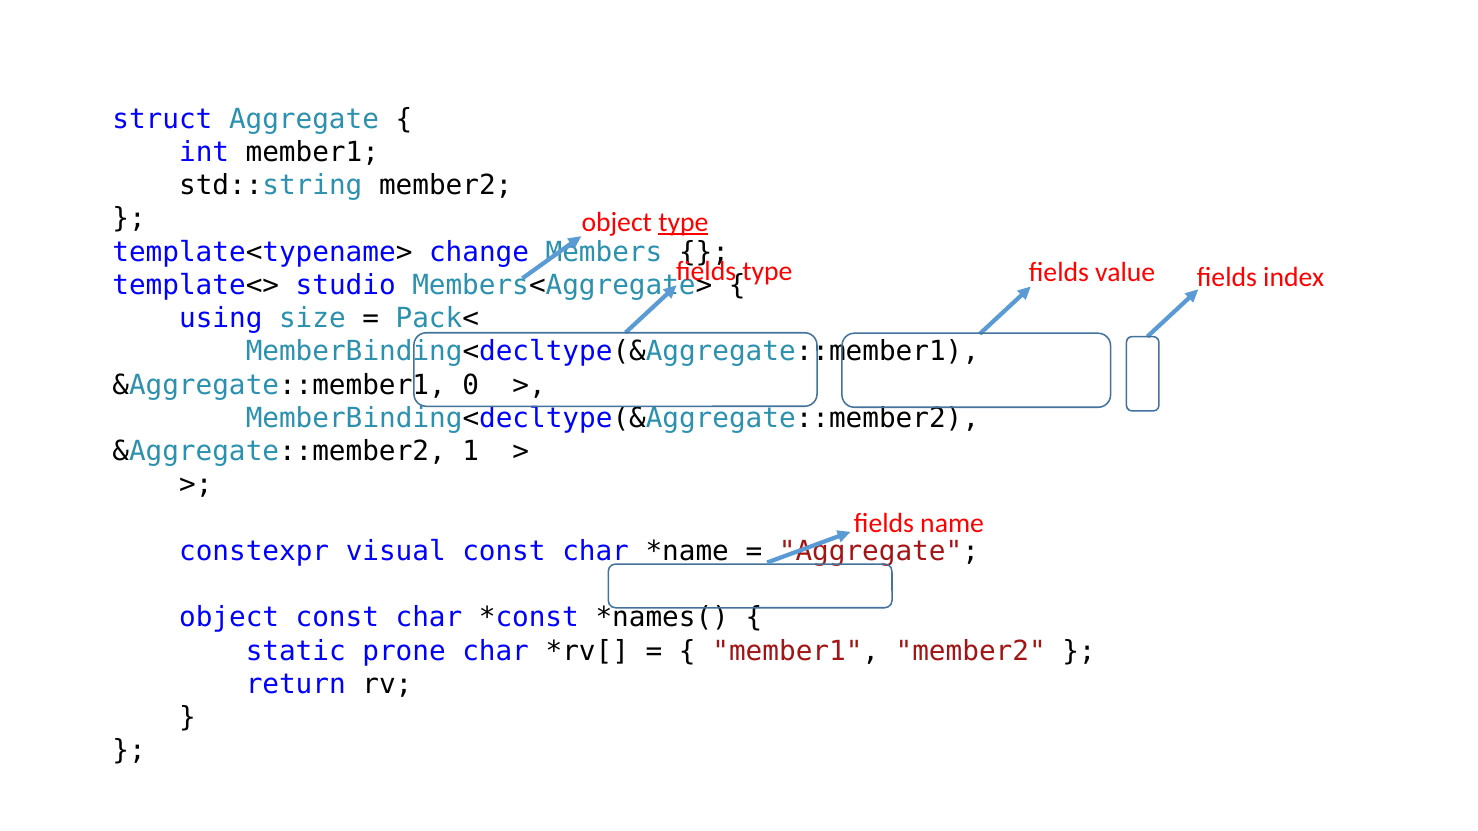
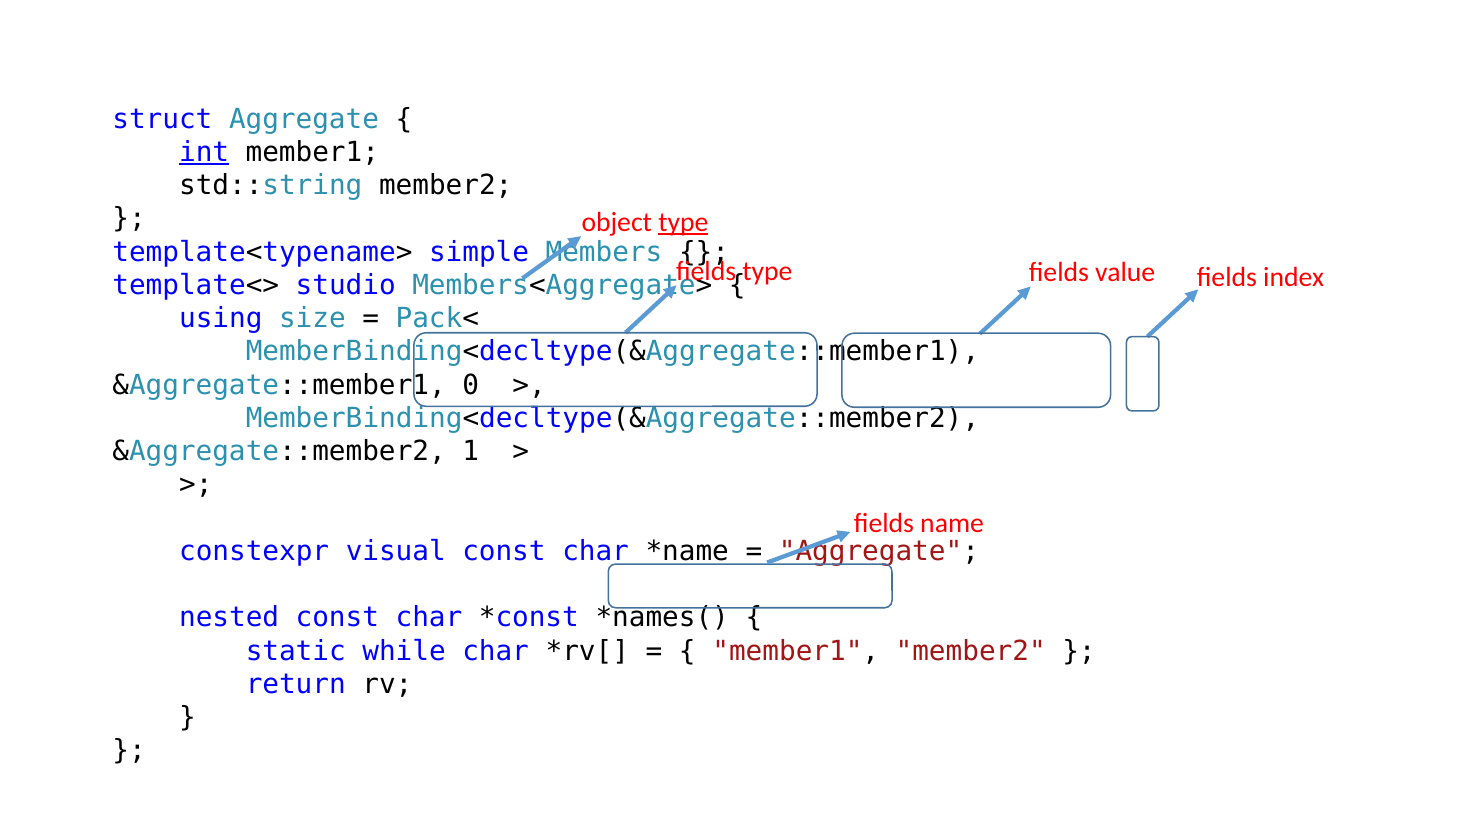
int underline: none -> present (204, 152)
change: change -> simple (479, 252)
object: object -> nested (229, 618)
prone: prone -> while (404, 651)
